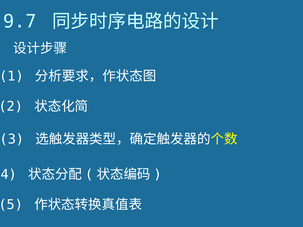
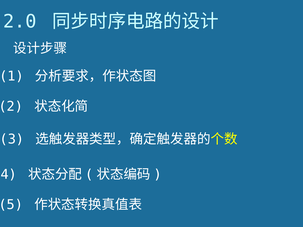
9.7: 9.7 -> 2.0 (20, 21)
